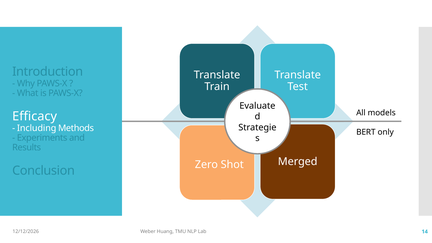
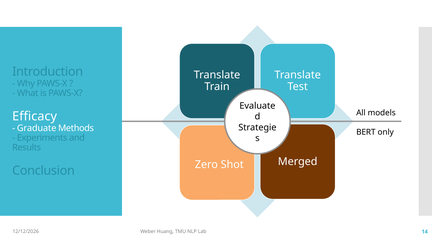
Including: Including -> Graduate (37, 128)
